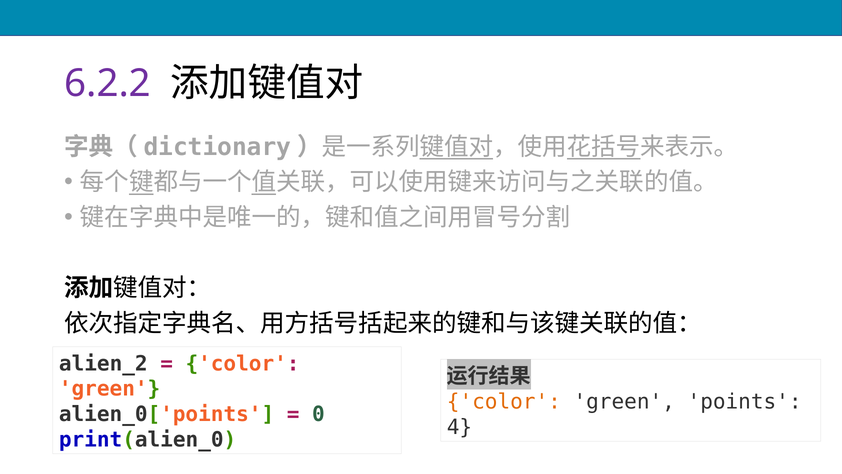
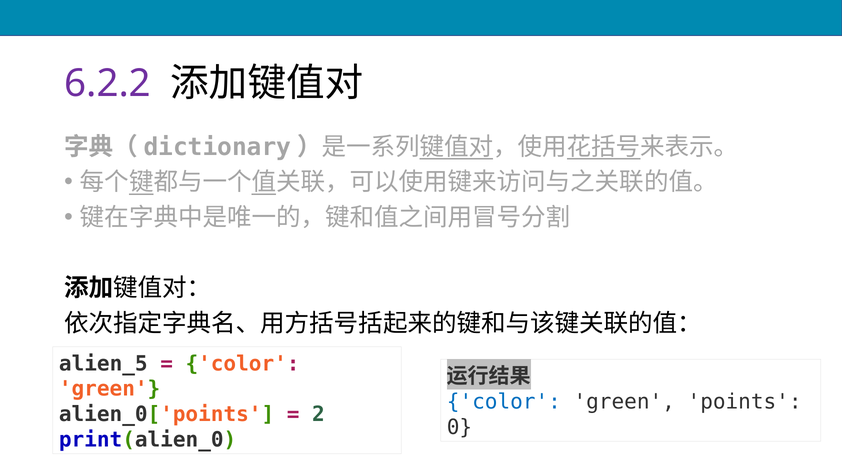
alien_2: alien_2 -> alien_5 (103, 363)
color colour: orange -> blue (504, 401)
0: 0 -> 2 (318, 414)
4: 4 -> 0 (460, 427)
